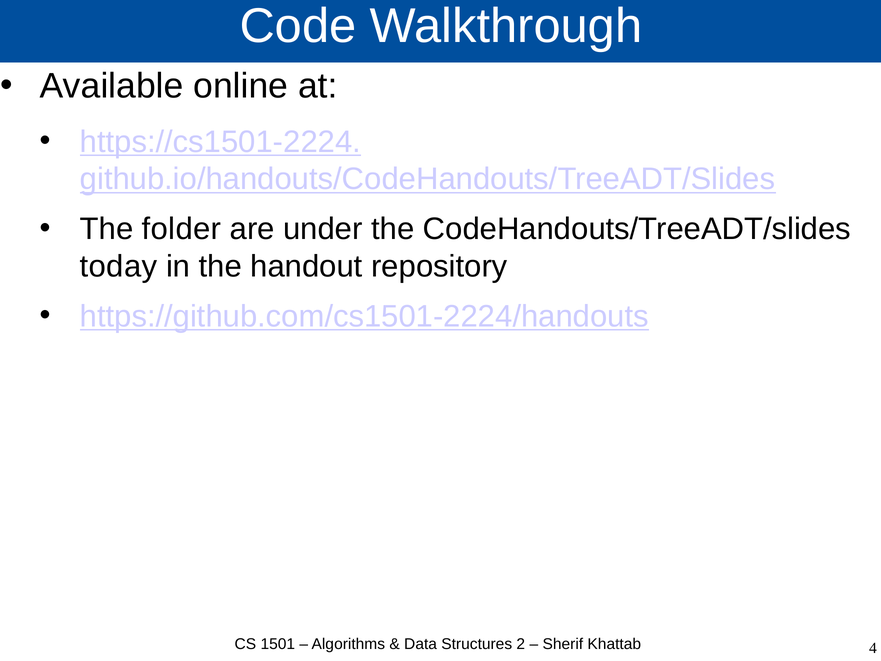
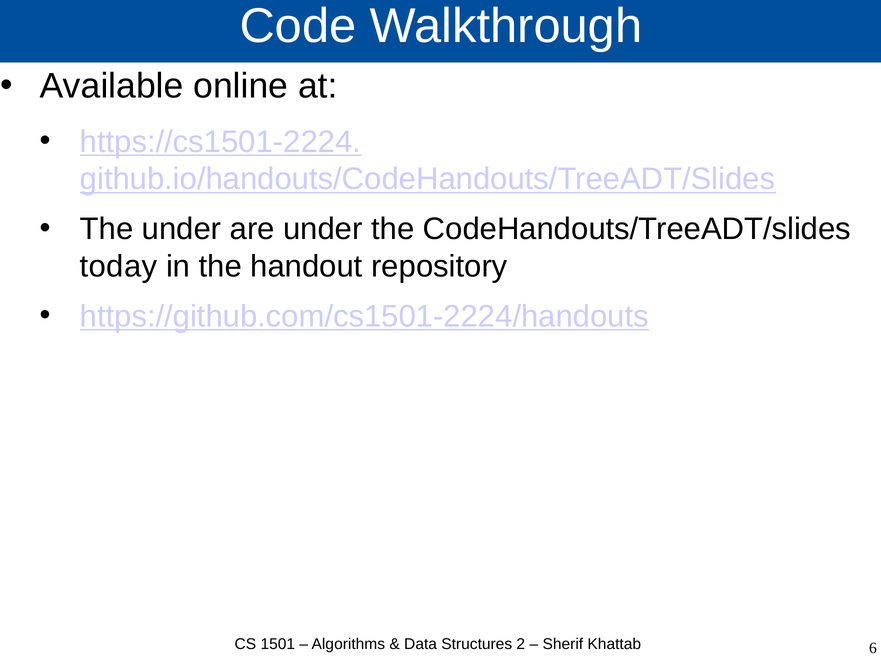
The folder: folder -> under (182, 229)
4: 4 -> 6 (873, 648)
